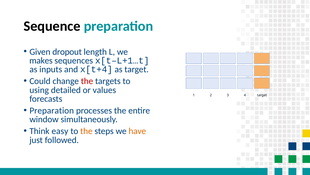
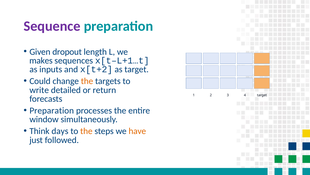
Sequence colour: black -> purple (52, 26)
x[t+4: x[t+4 -> x[t+2 (96, 69)
the colour: red -> orange (87, 81)
using: using -> write (39, 90)
values: values -> return (104, 90)
easy: easy -> days (60, 131)
